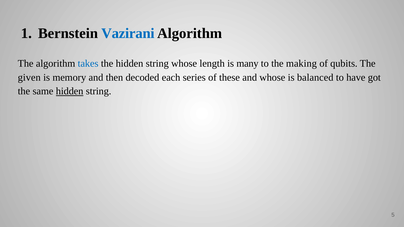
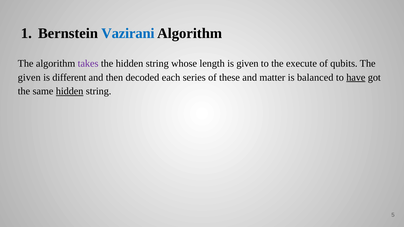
takes colour: blue -> purple (88, 64)
is many: many -> given (247, 64)
making: making -> execute (301, 64)
memory: memory -> different (69, 77)
and whose: whose -> matter (272, 77)
have underline: none -> present (356, 77)
